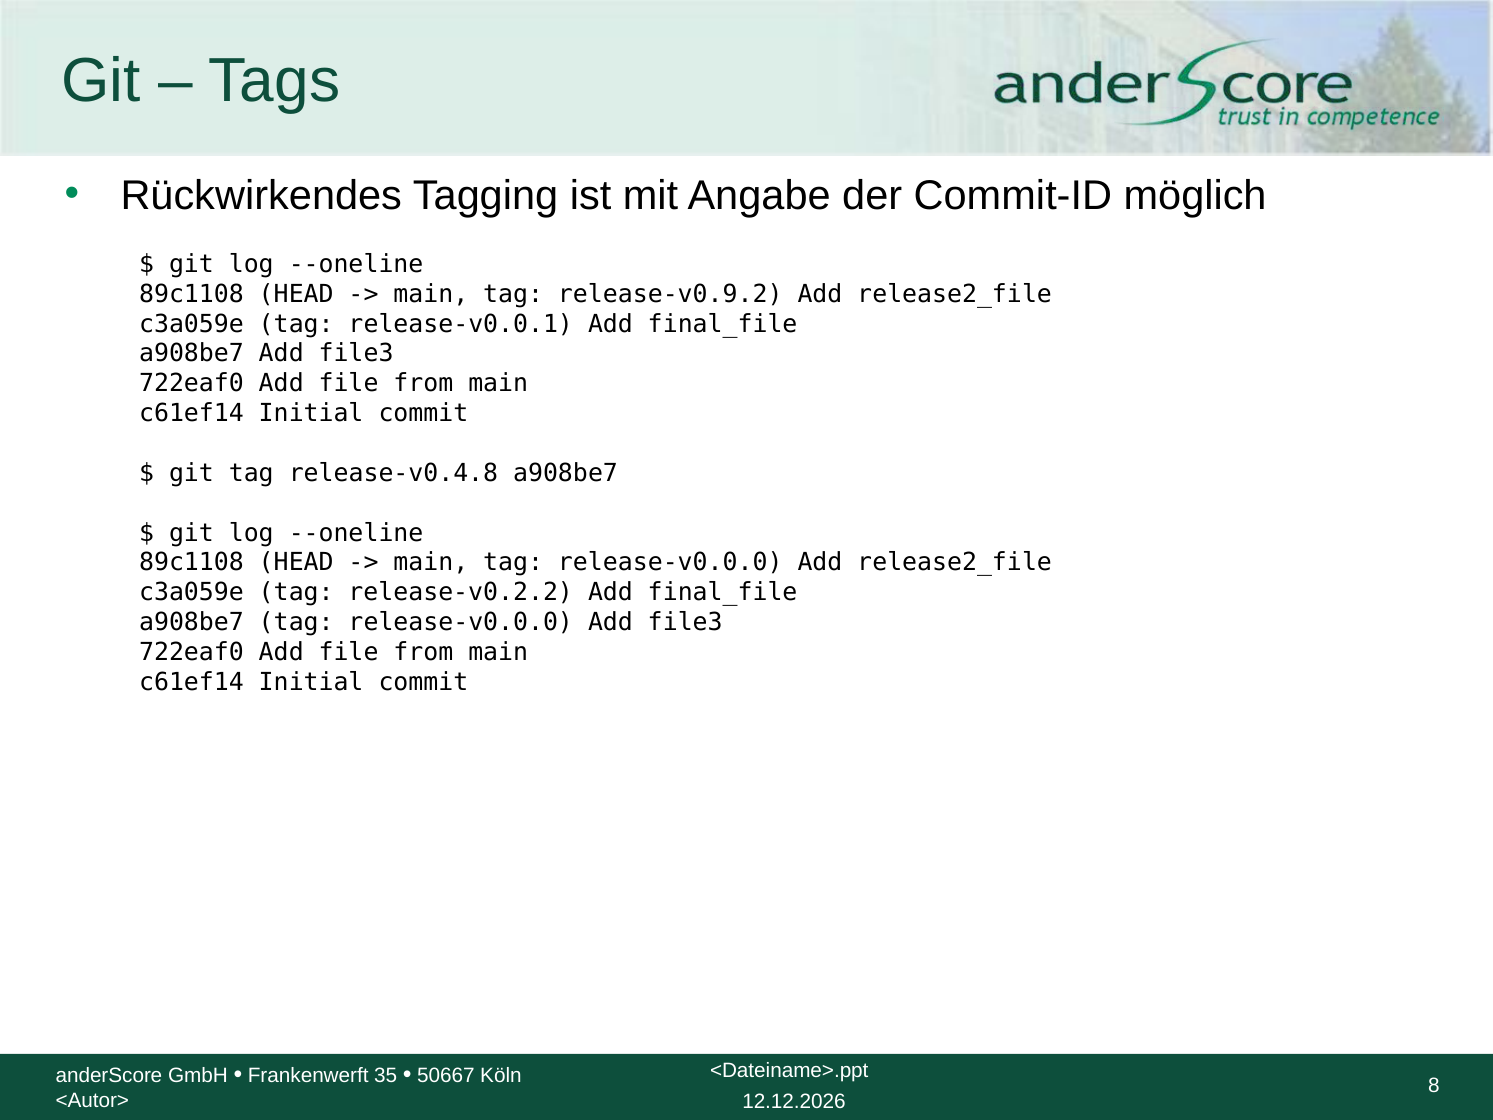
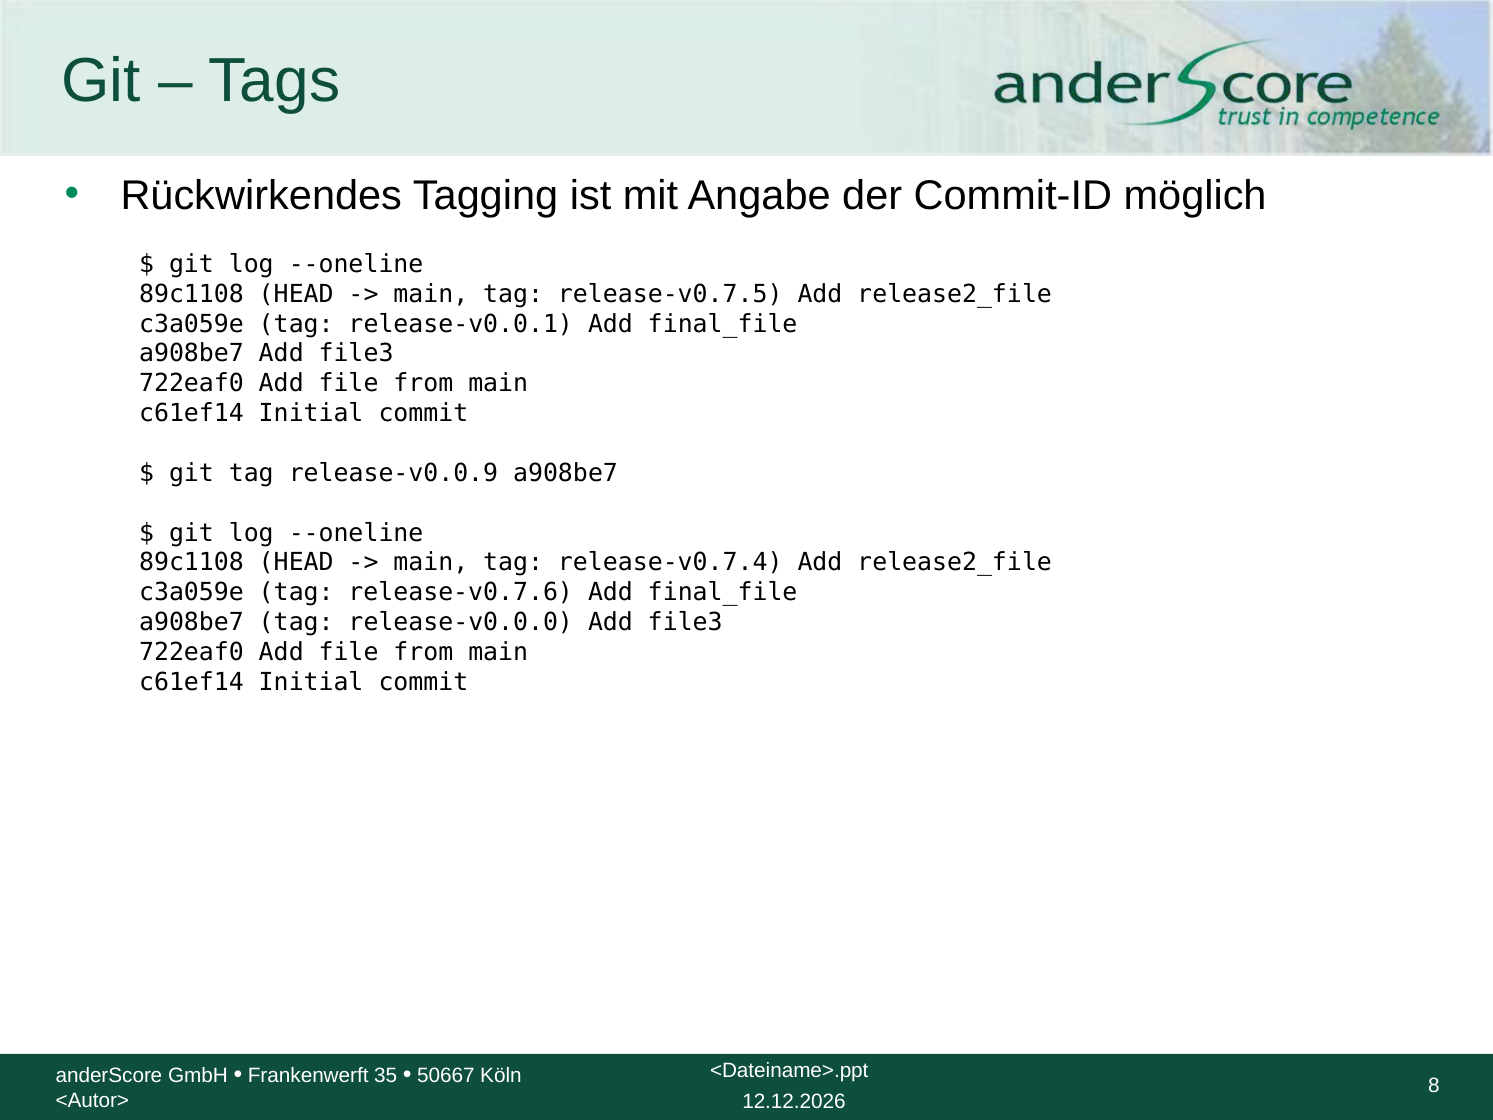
release-v0.9.2: release-v0.9.2 -> release-v0.7.5 (670, 294)
release-v0.4.8: release-v0.4.8 -> release-v0.0.9 (393, 473)
main tag release-v0.0.0: release-v0.0.0 -> release-v0.7.4 (670, 563)
release-v0.2.2: release-v0.2.2 -> release-v0.7.6 (461, 592)
